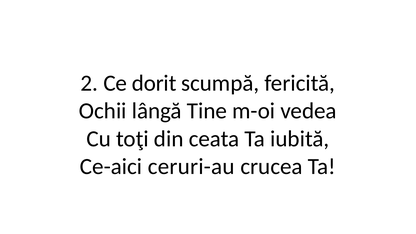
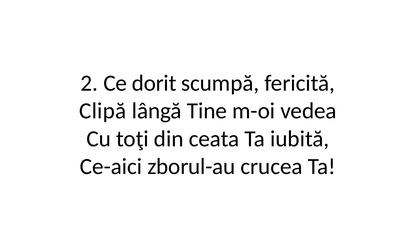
Ochii: Ochii -> Clipă (103, 111)
ceruri-au: ceruri-au -> zborul-au (191, 166)
